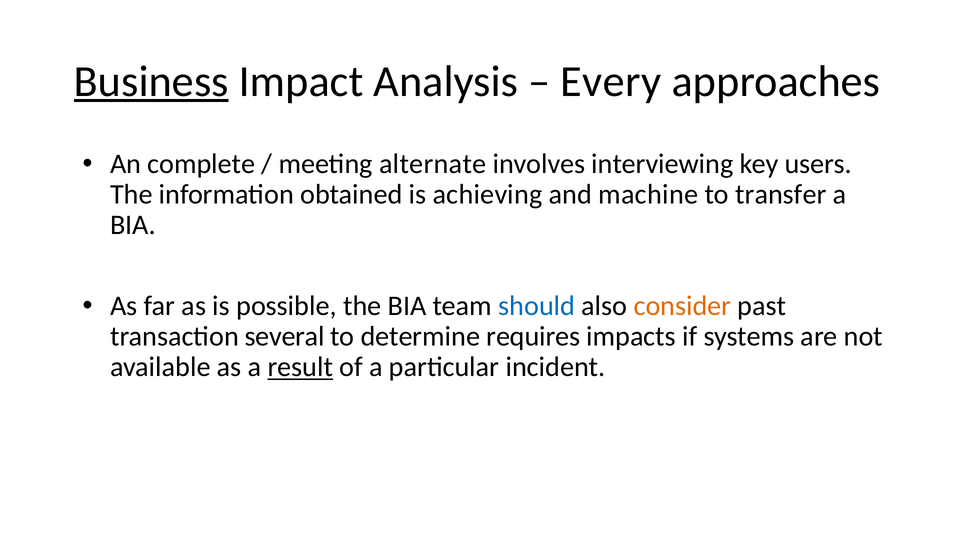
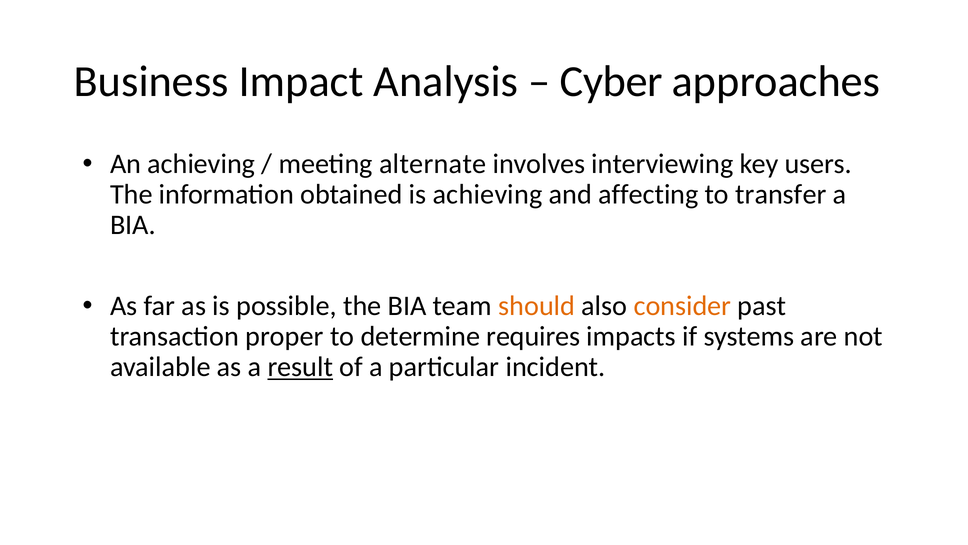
Business underline: present -> none (151, 81)
Every: Every -> Cyber (611, 81)
An complete: complete -> achieving (201, 164)
machine: machine -> affecting (648, 194)
should colour: blue -> orange (537, 306)
several: several -> proper (284, 336)
